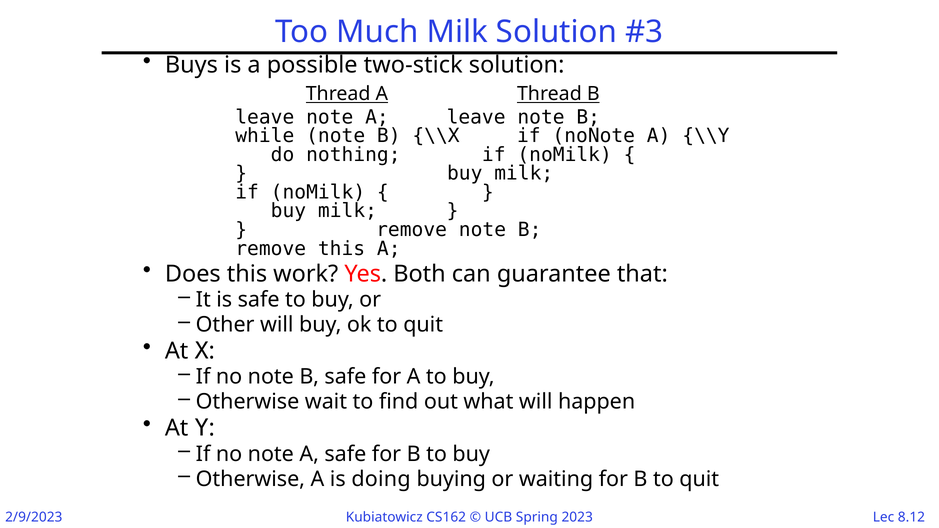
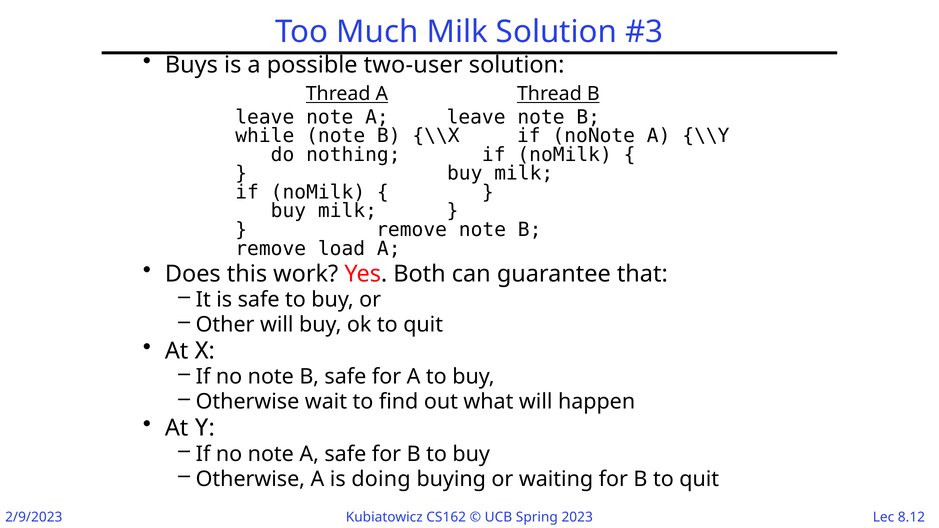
two-stick: two-stick -> two-user (413, 65)
remove this: this -> load (342, 249)
